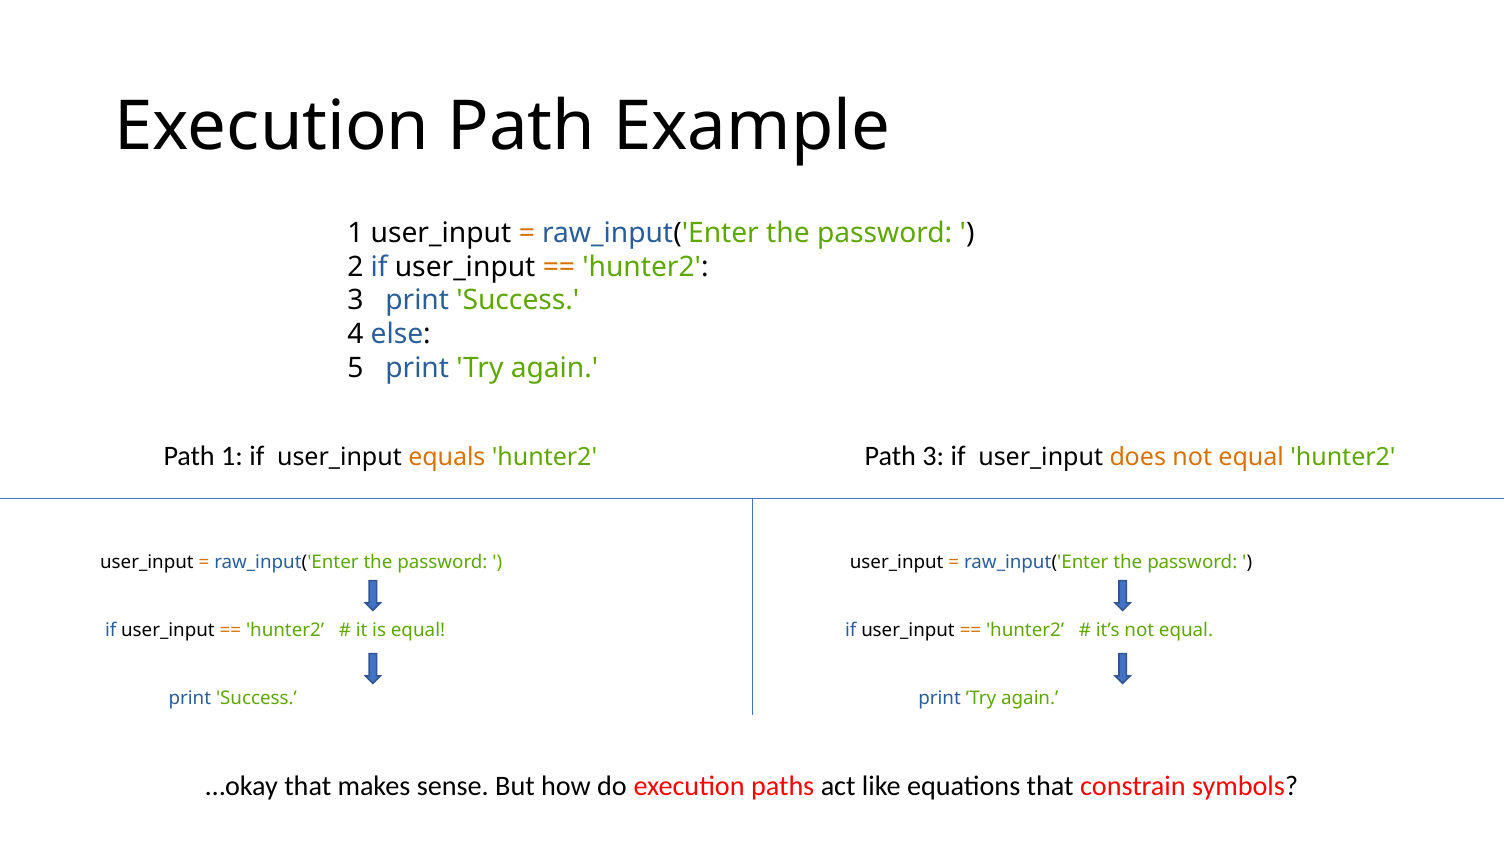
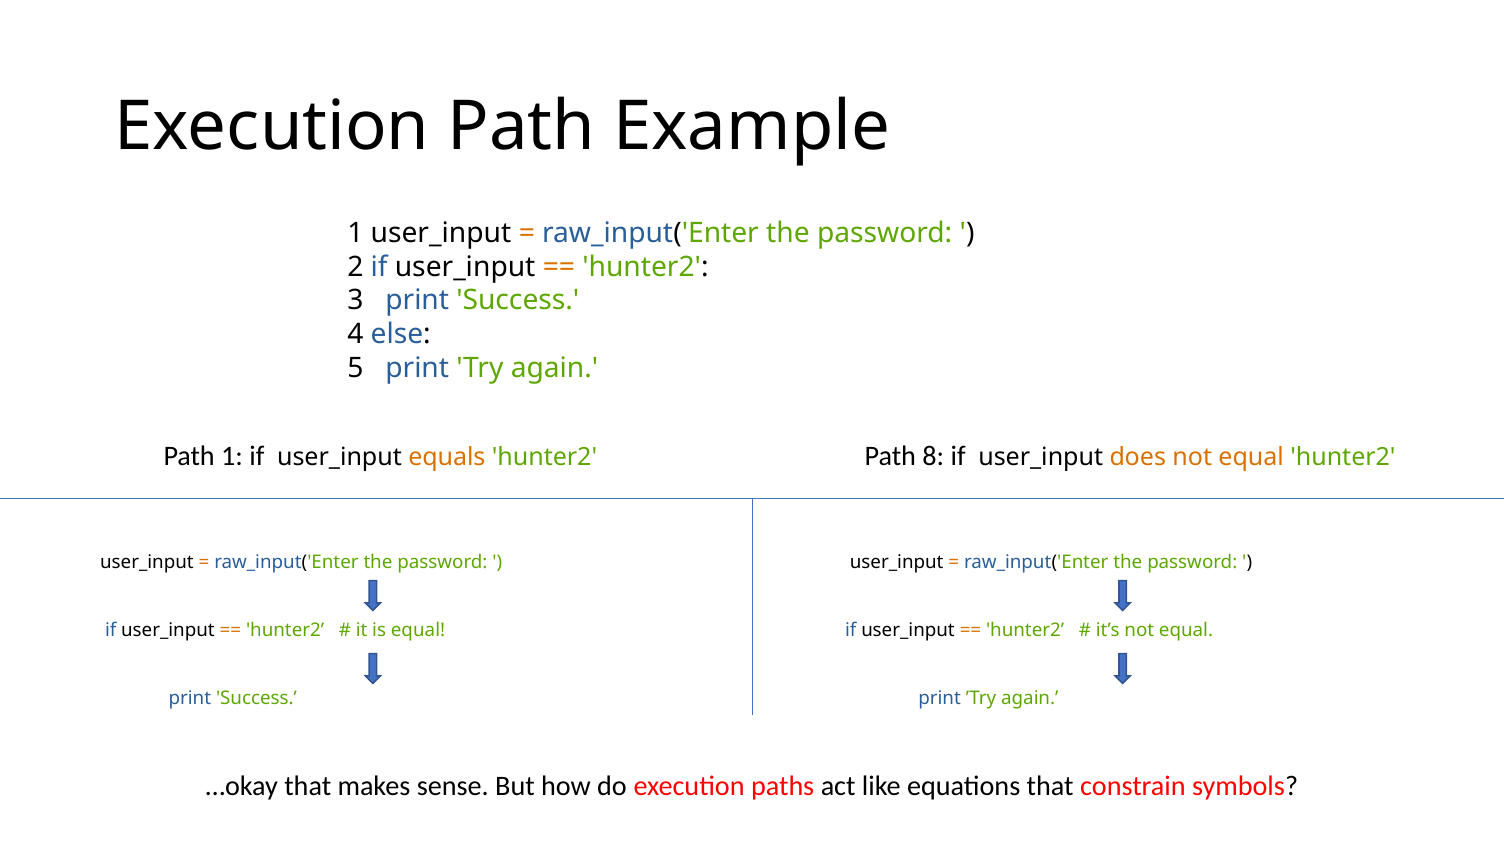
Path 3: 3 -> 8 (933, 456)
